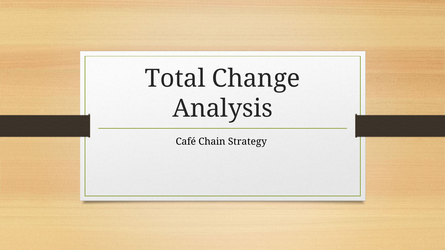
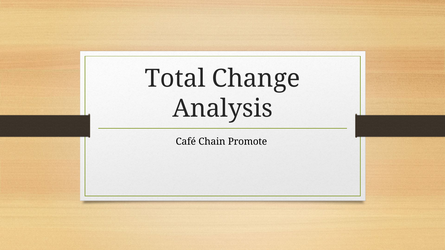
Strategy: Strategy -> Promote (248, 142)
